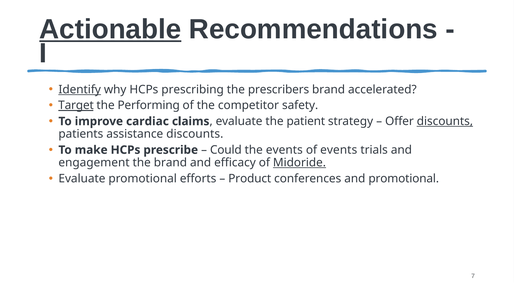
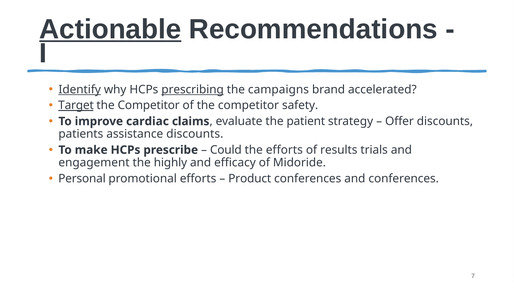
prescribing underline: none -> present (193, 90)
prescribers: prescribers -> campaigns (278, 90)
Performing: Performing -> Competitor (149, 105)
discounts underline: present -> none (445, 121)
the events: events -> efforts (284, 150)
of events: events -> results (339, 150)
the brand: brand -> highly (170, 163)
Midoride underline: present -> none (299, 163)
Evaluate: Evaluate -> Personal (82, 179)
and promotional: promotional -> conferences (404, 179)
